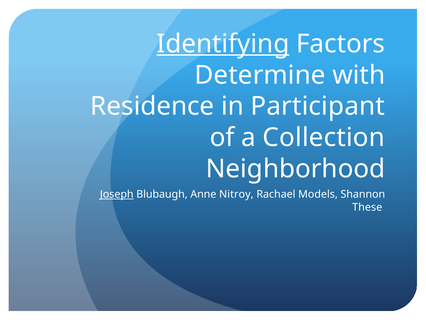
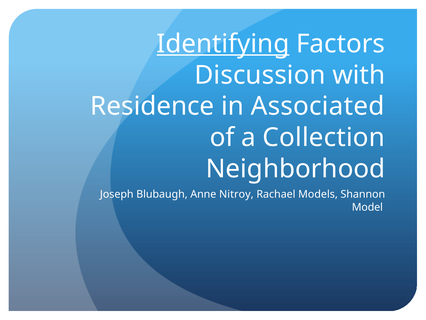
Determine: Determine -> Discussion (260, 75)
Participant: Participant -> Associated (318, 106)
Joseph underline: present -> none (117, 194)
These: These -> Model (367, 207)
